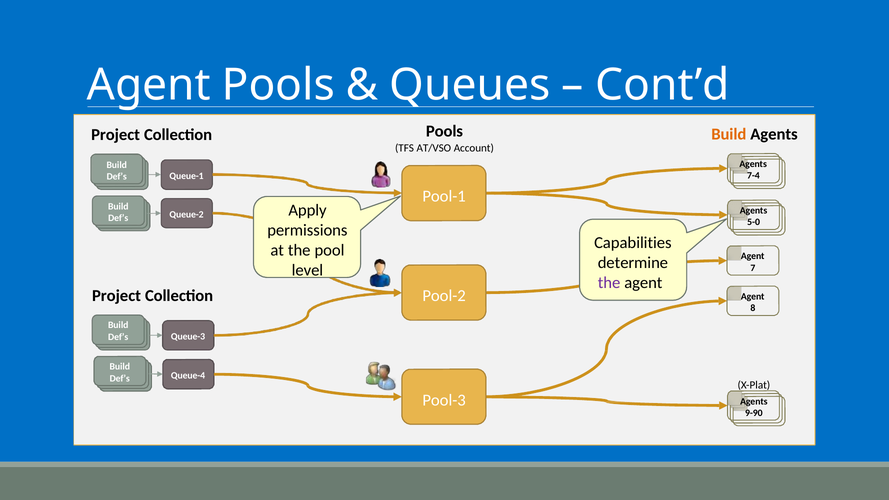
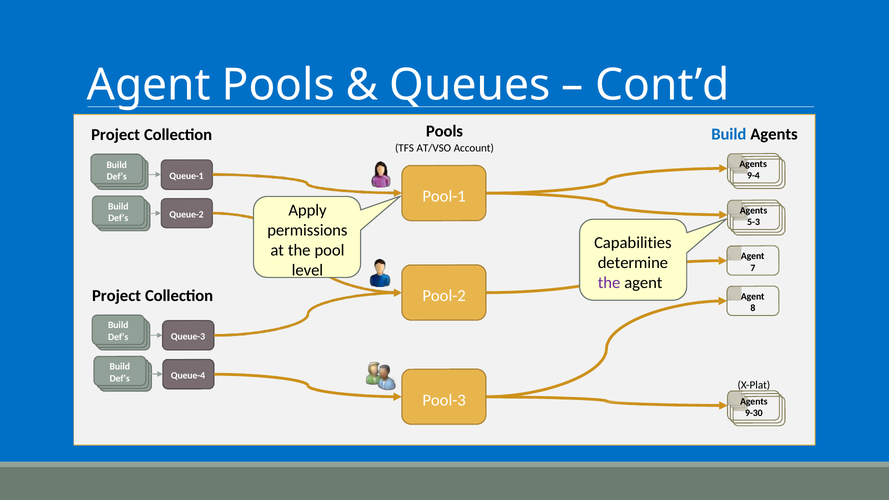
Build colour: orange -> blue (729, 134)
7-4: 7-4 -> 9-4 (753, 176)
5-0: 5-0 -> 5-3 (754, 222)
9-90: 9-90 -> 9-30 (754, 413)
